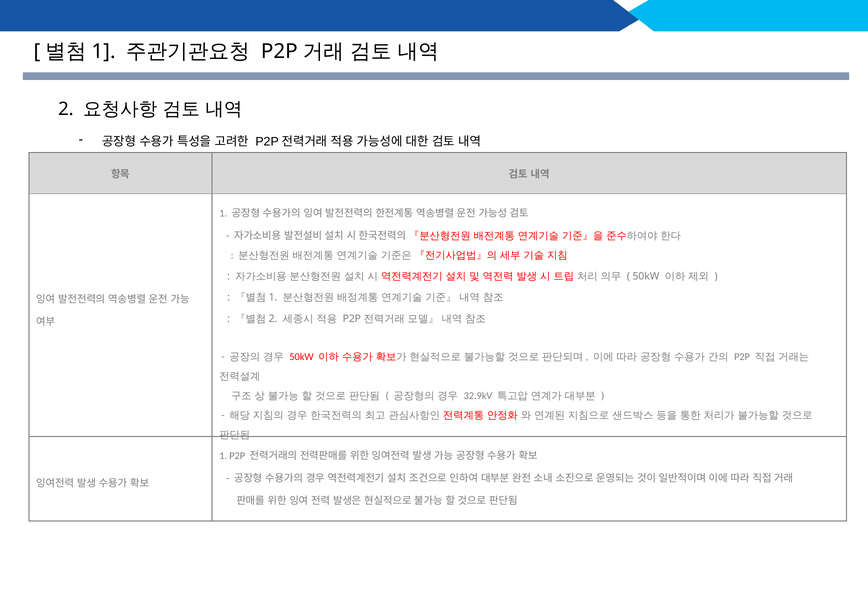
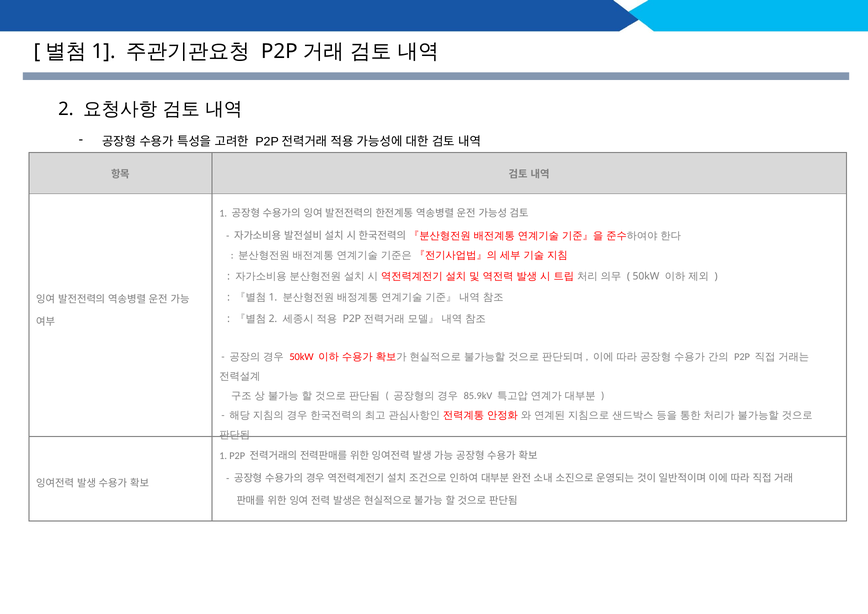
32.9kV: 32.9kV -> 85.9kV (478, 396)
